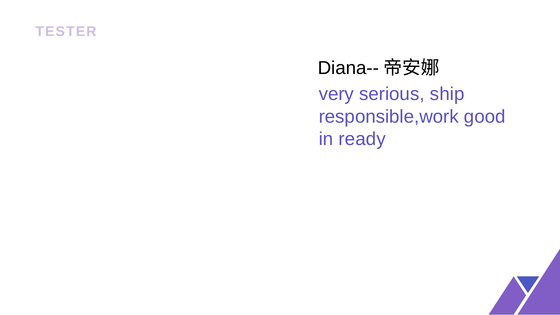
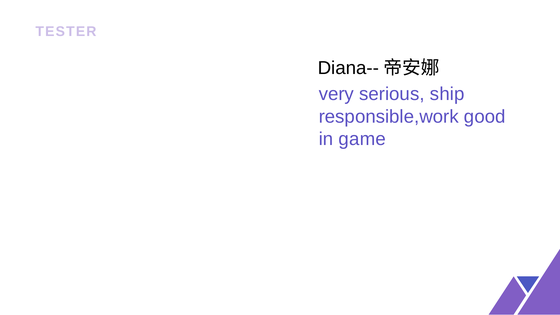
ready: ready -> game (362, 139)
